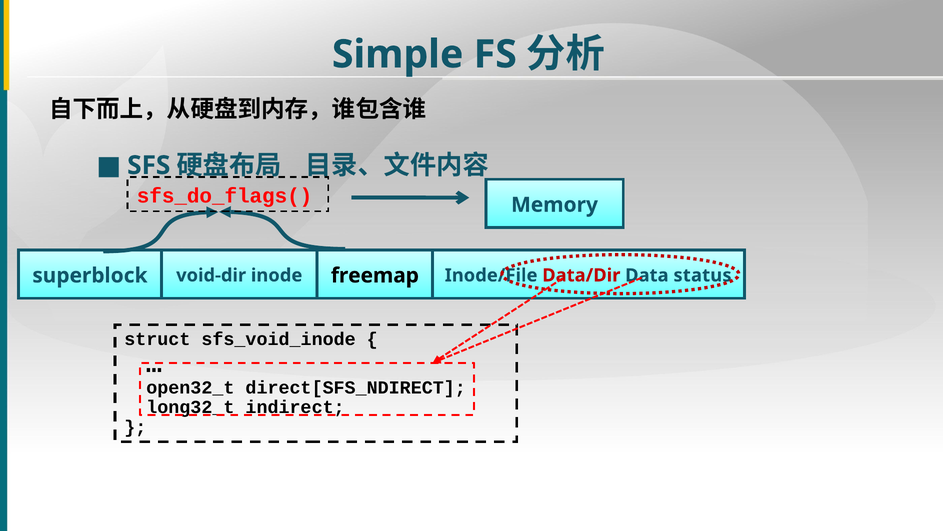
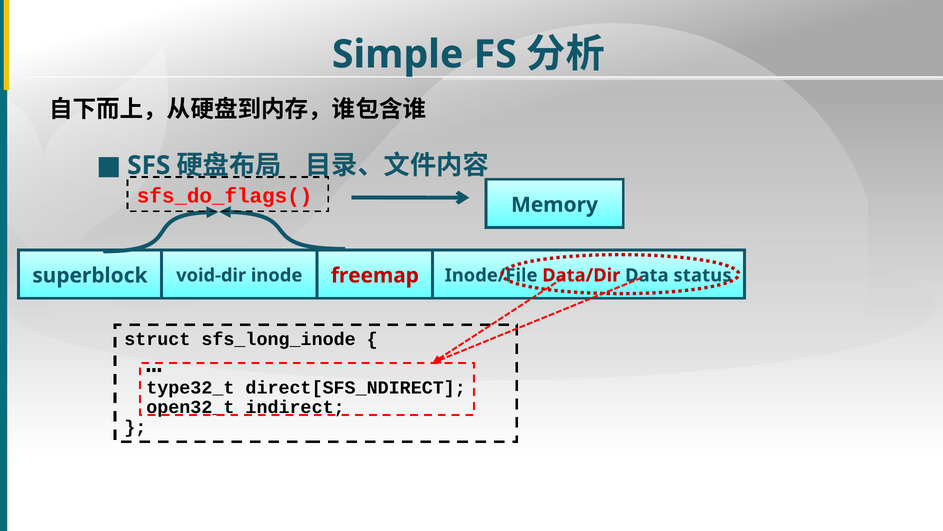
freemap colour: black -> red (375, 275)
sfs_void_inode: sfs_void_inode -> sfs_long_inode (279, 339)
open32_t: open32_t -> type32_t (190, 387)
long32_t: long32_t -> open32_t (190, 407)
